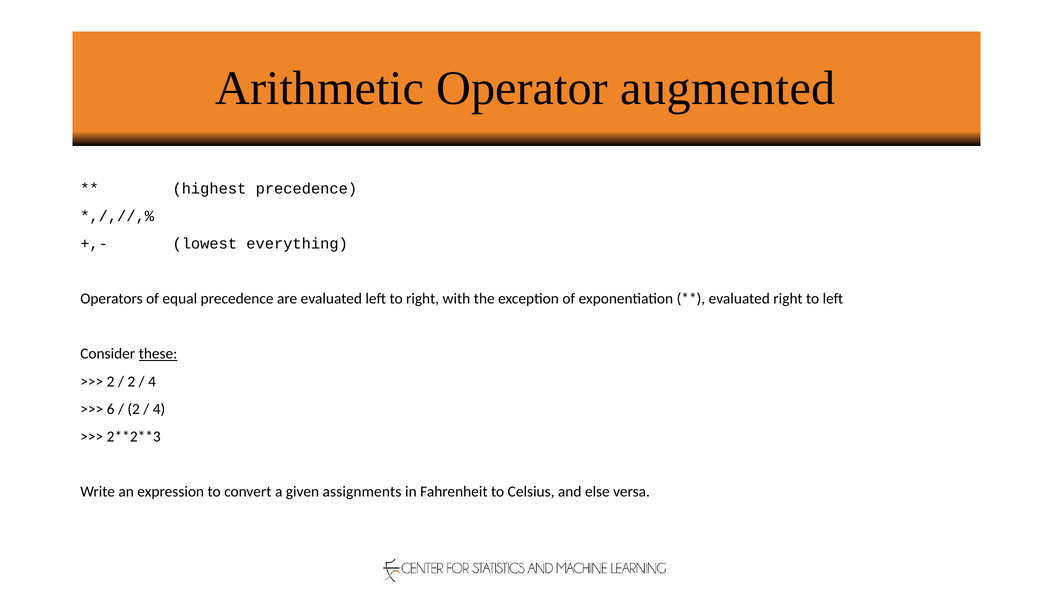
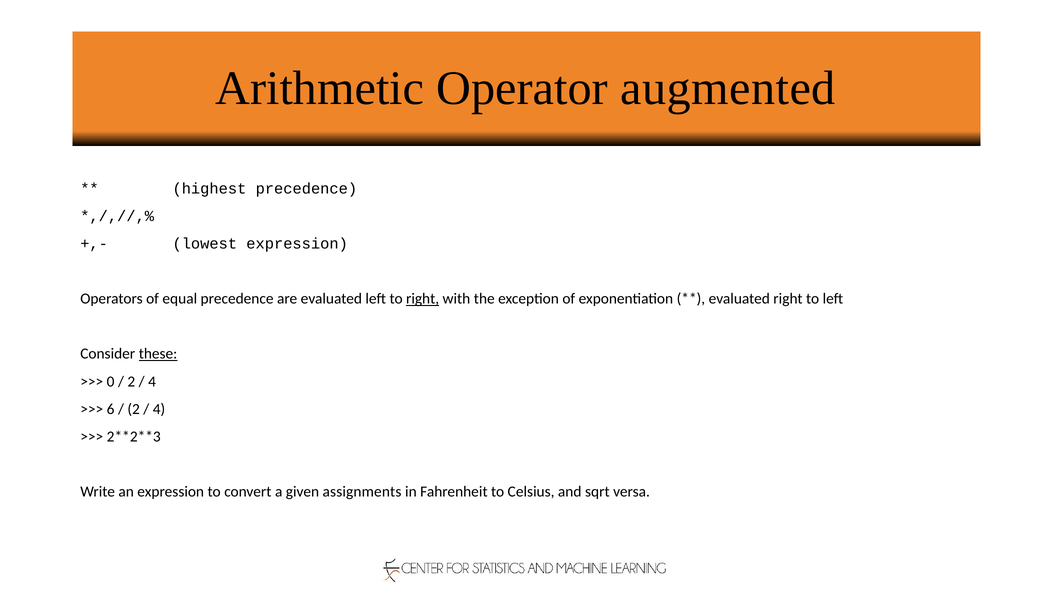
lowest everything: everything -> expression (297, 244)
right underline: none -> present (423, 299)
2: 2 -> 0 (111, 382)
else: else -> sqrt (597, 492)
